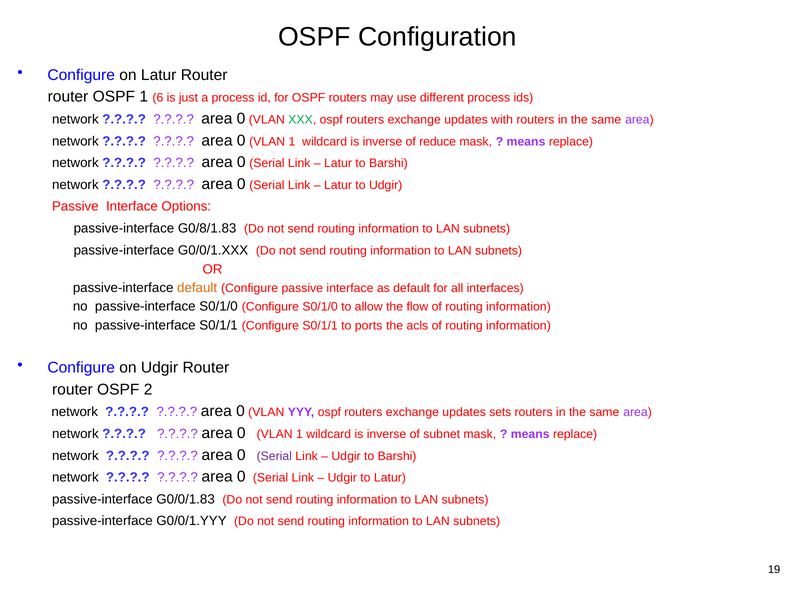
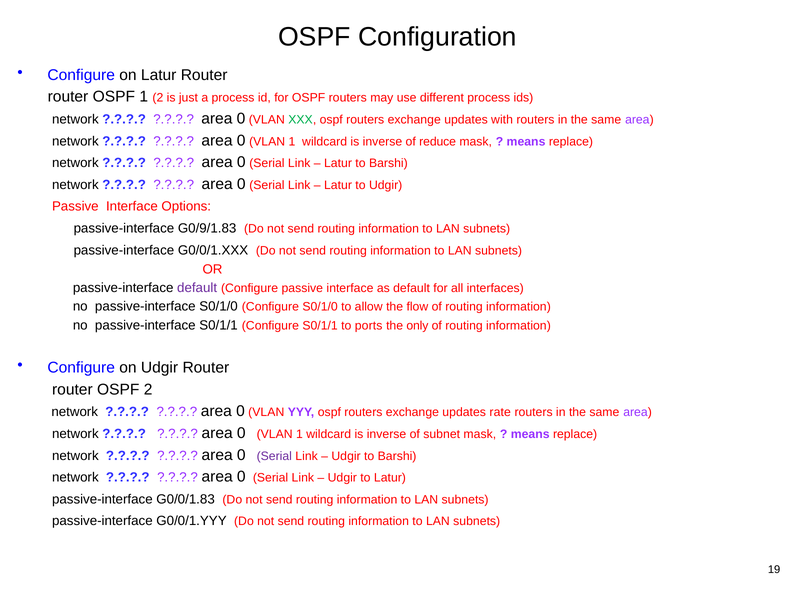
1 6: 6 -> 2 (158, 98)
G0/8/1.83: G0/8/1.83 -> G0/9/1.83 (207, 228)
default colour: orange -> purple (197, 288)
acls: acls -> only (417, 326)
sets: sets -> rate (500, 412)
